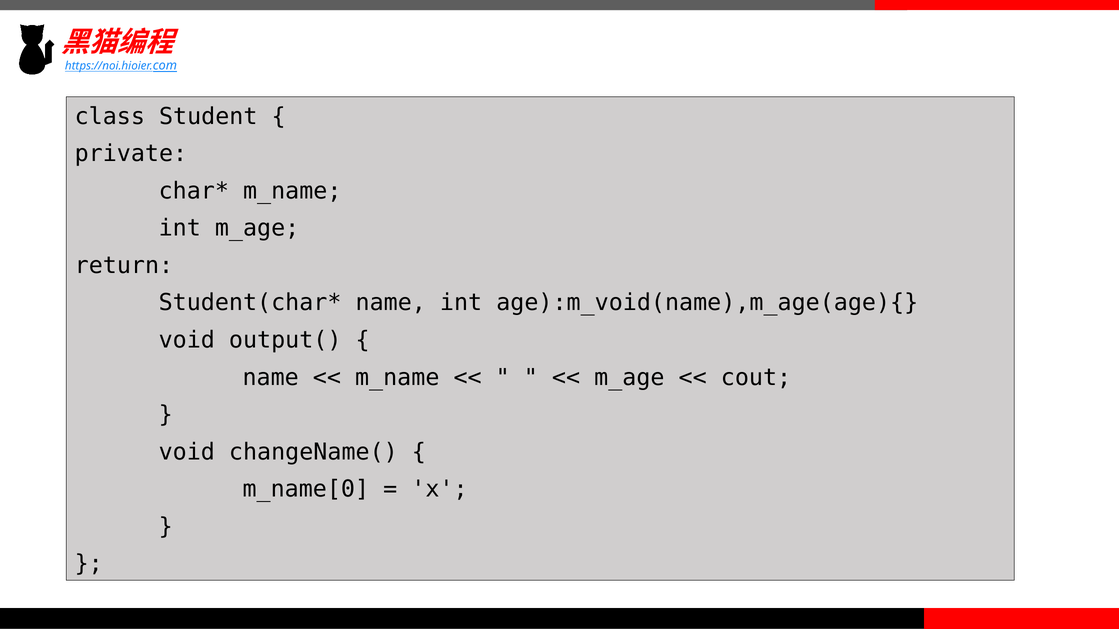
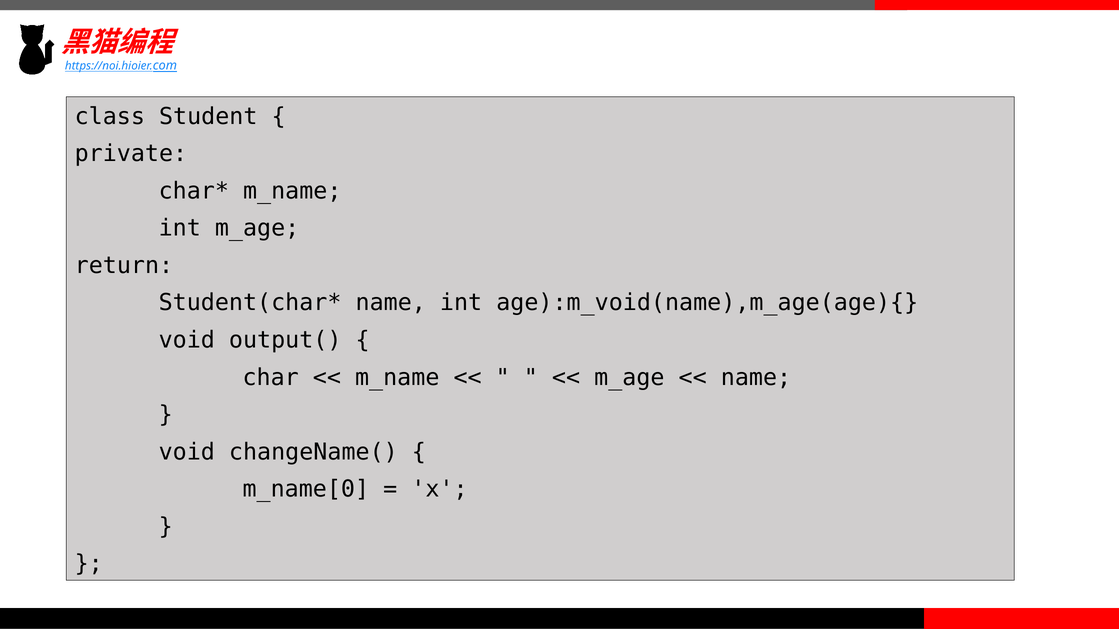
name: name -> char (271, 378)
cout: cout -> name (756, 378)
